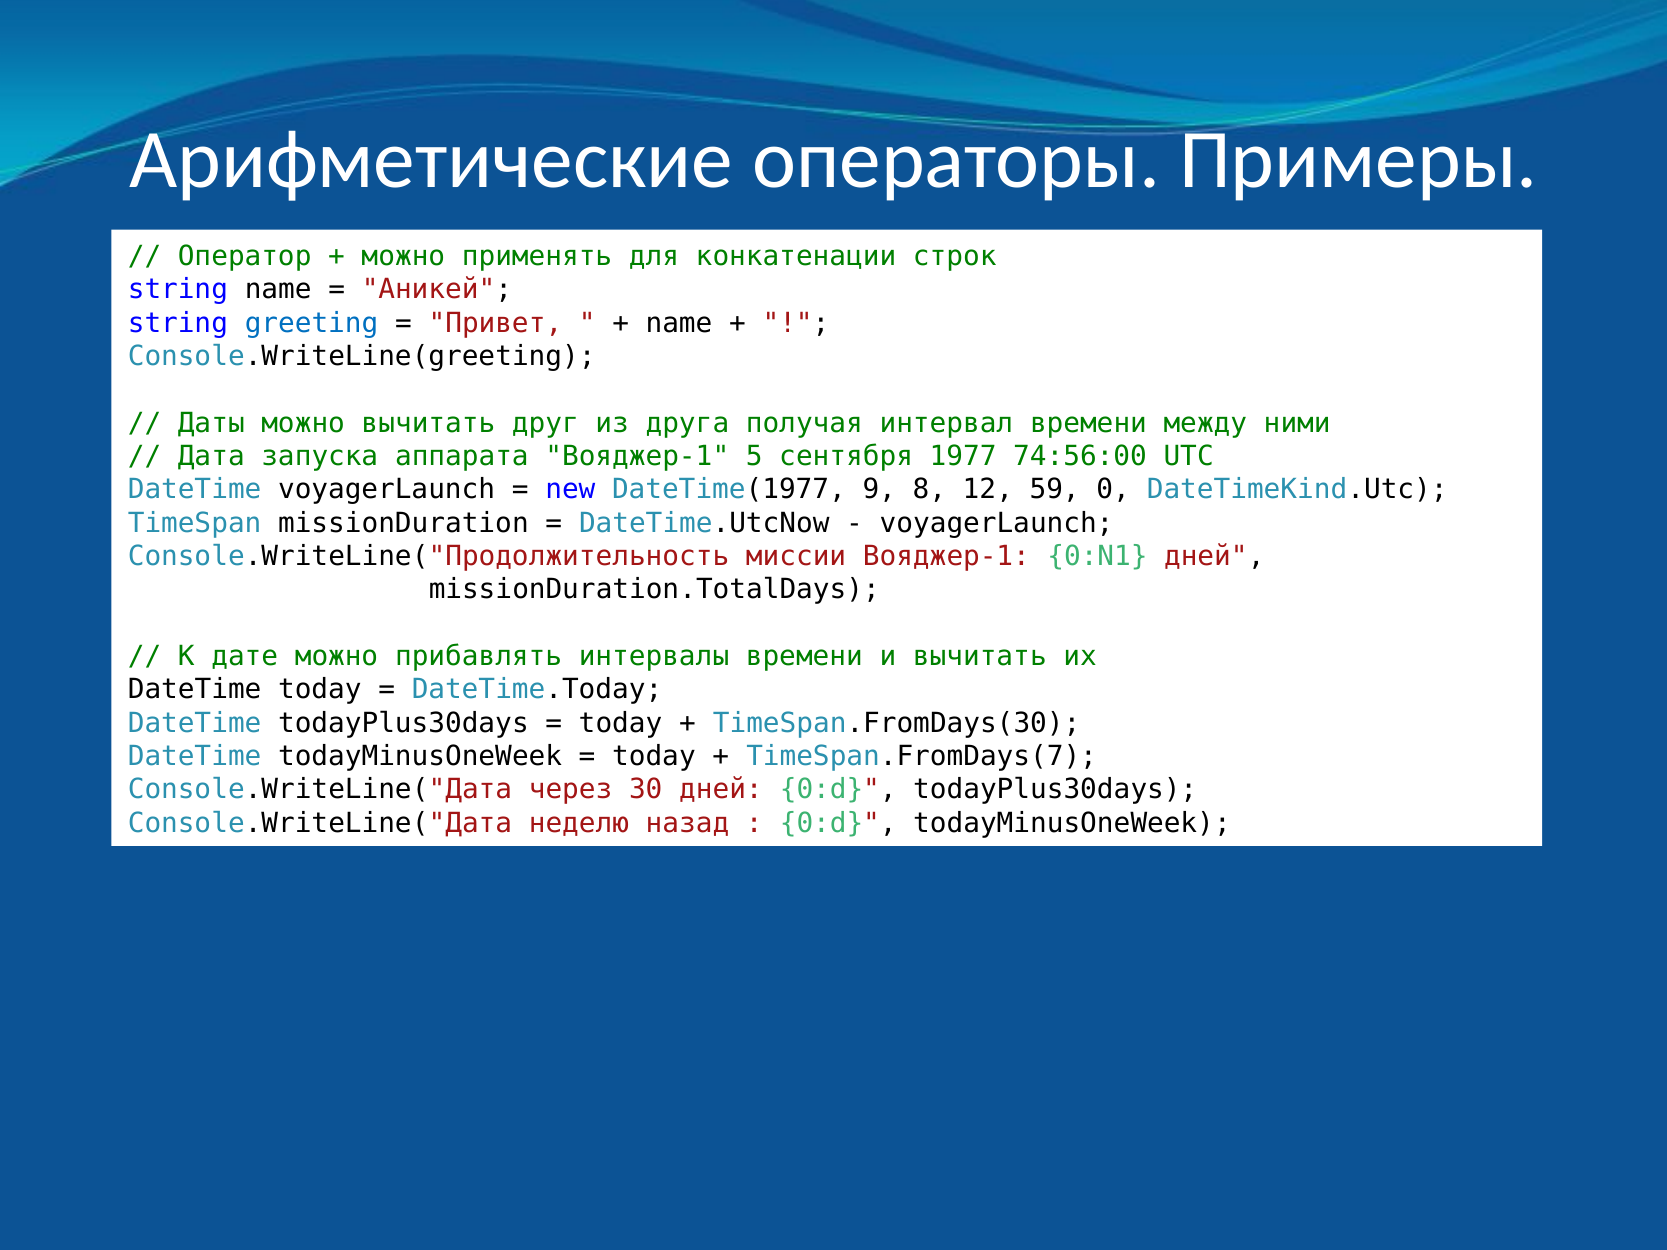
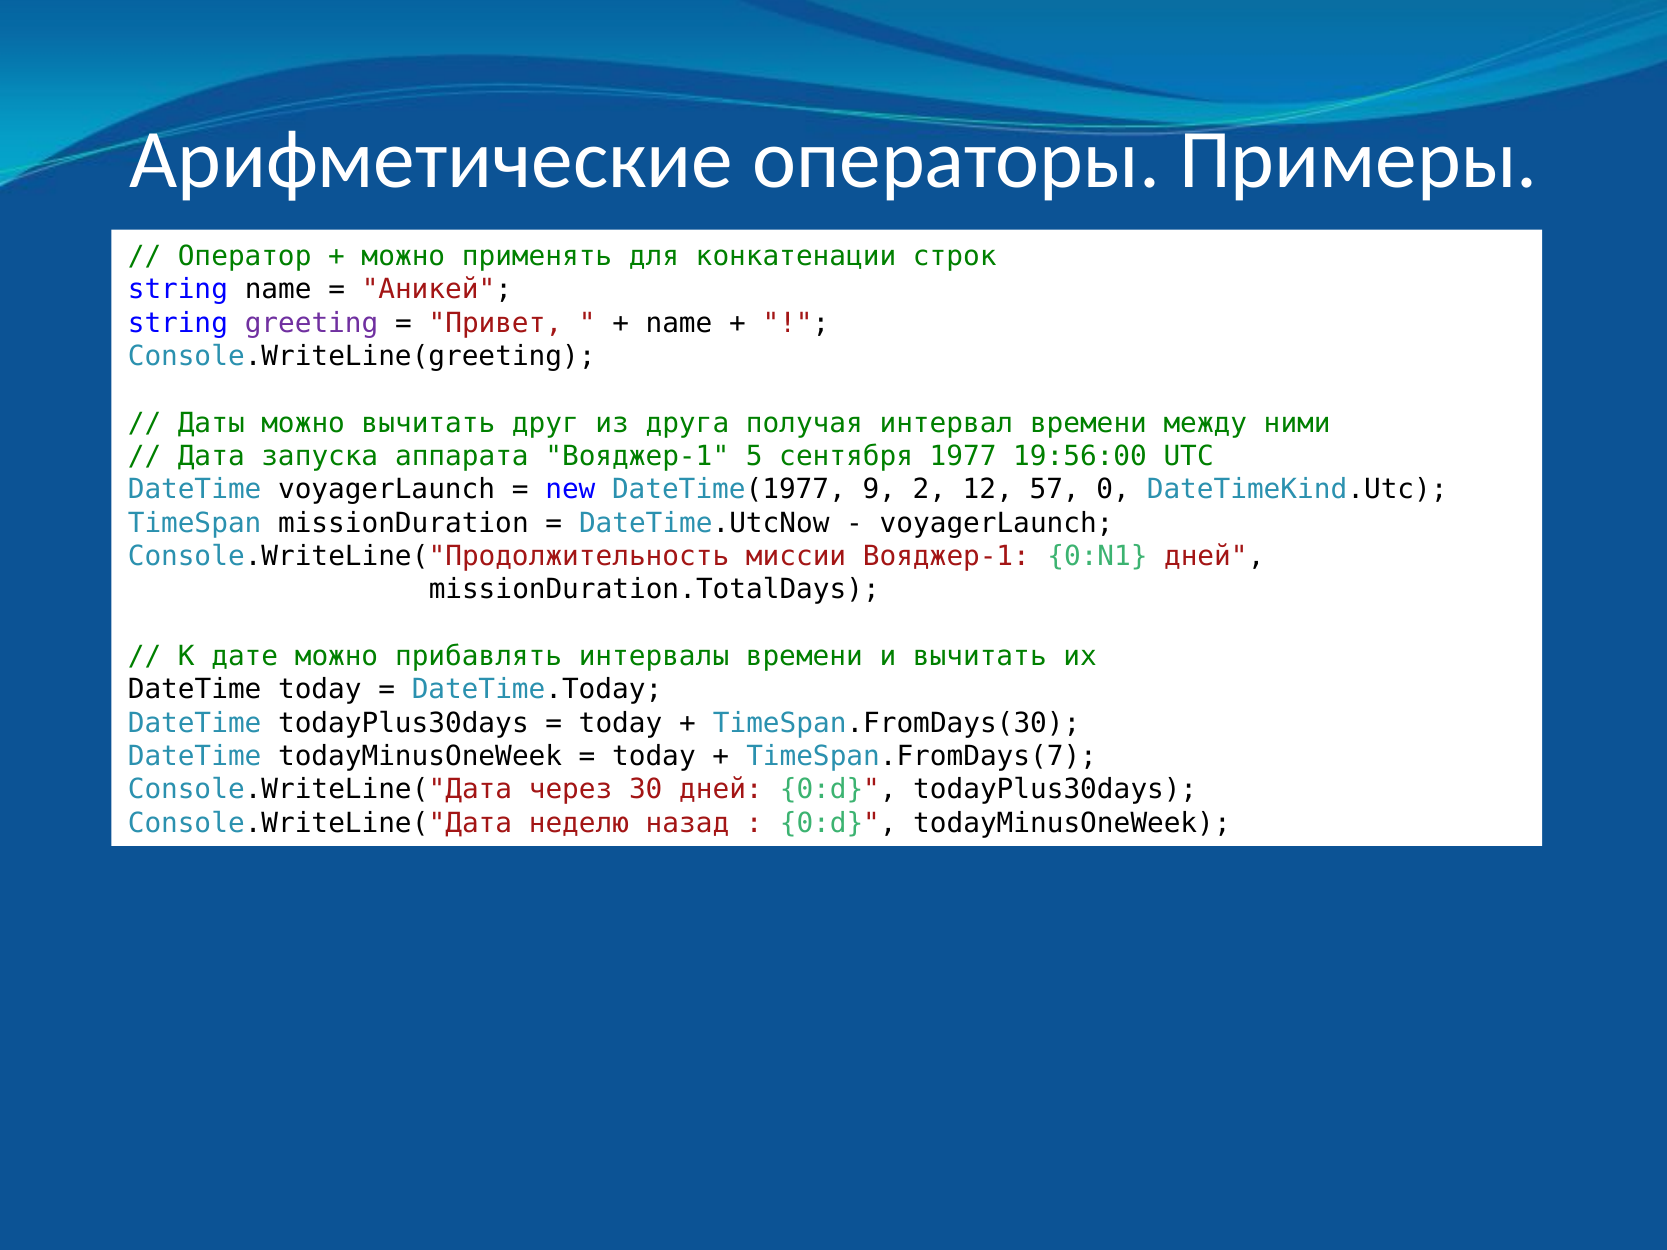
greeting colour: blue -> purple (312, 323)
74:56:00: 74:56:00 -> 19:56:00 (1080, 456)
8: 8 -> 2 (929, 490)
59: 59 -> 57 (1055, 490)
